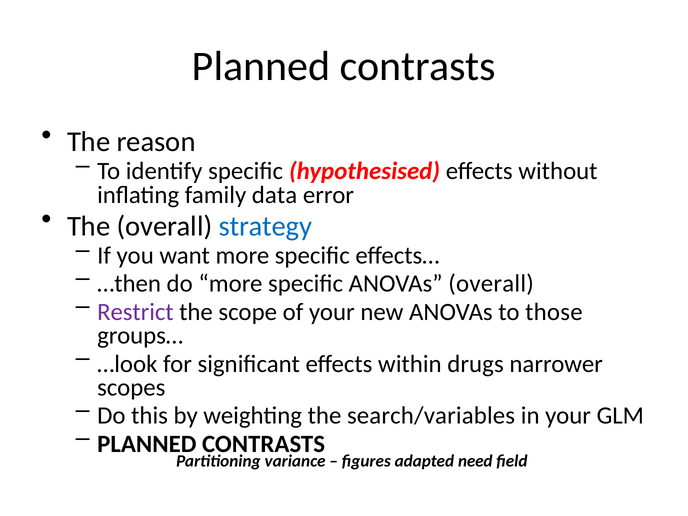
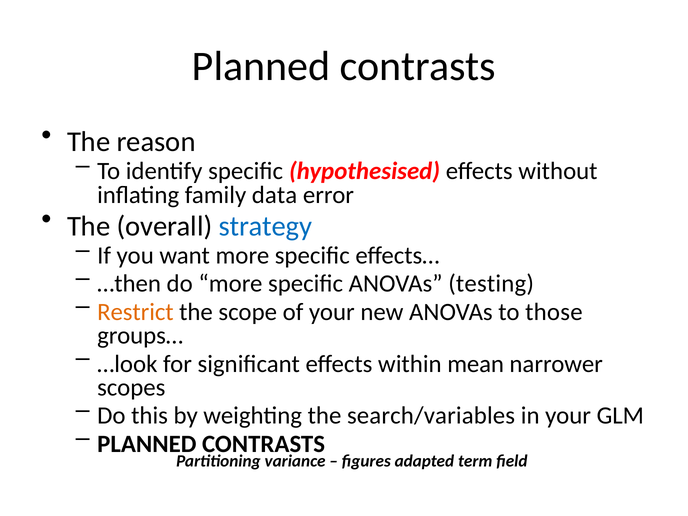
ANOVAs overall: overall -> testing (491, 284)
Restrict colour: purple -> orange (135, 312)
drugs: drugs -> mean (476, 364)
need: need -> term (475, 461)
